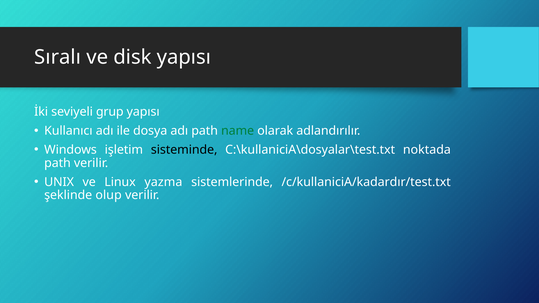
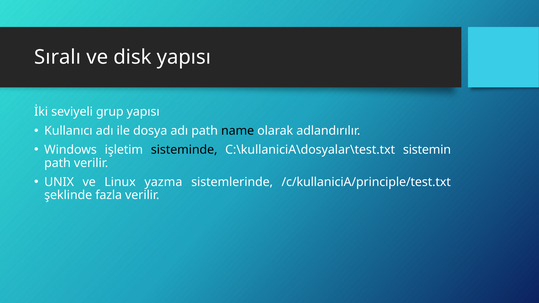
name colour: green -> black (238, 131)
noktada: noktada -> sistemin (427, 150)
/c/kullaniciA/kadardır/test.txt: /c/kullaniciA/kadardır/test.txt -> /c/kullaniciA/principle/test.txt (366, 182)
olup: olup -> fazla (109, 195)
